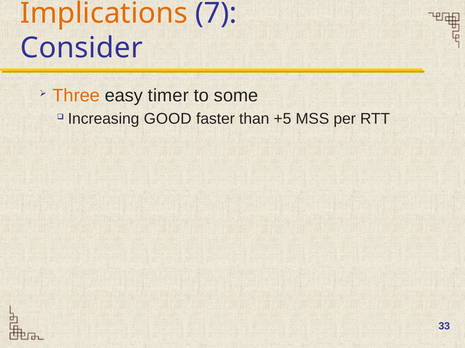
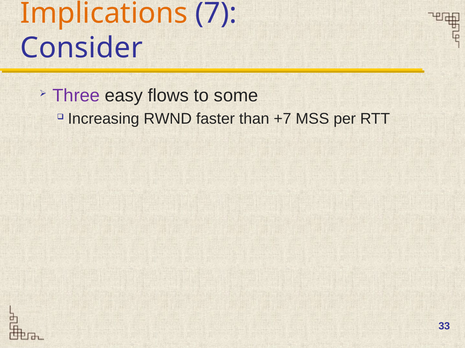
Three colour: orange -> purple (76, 96)
timer: timer -> flows (168, 96)
GOOD: GOOD -> RWND (168, 119)
+5: +5 -> +7 (282, 119)
